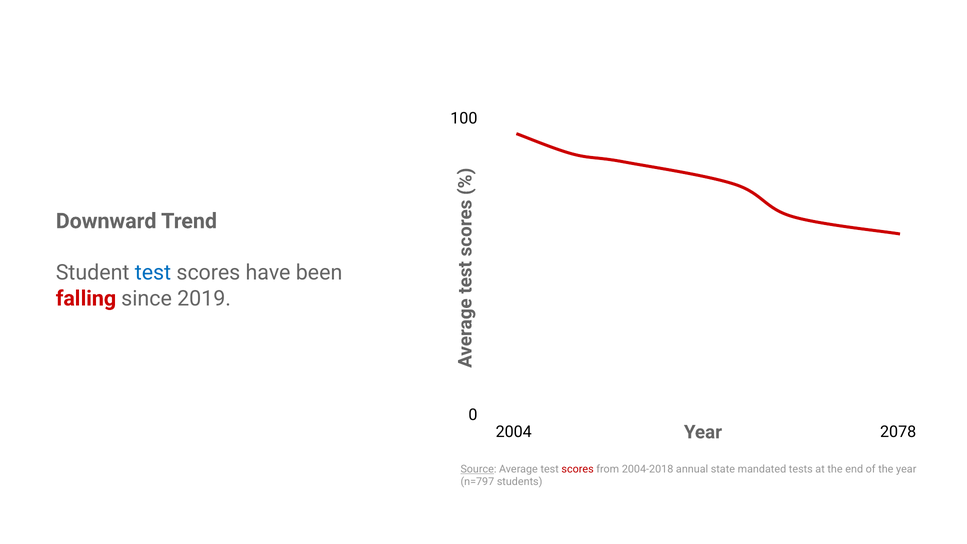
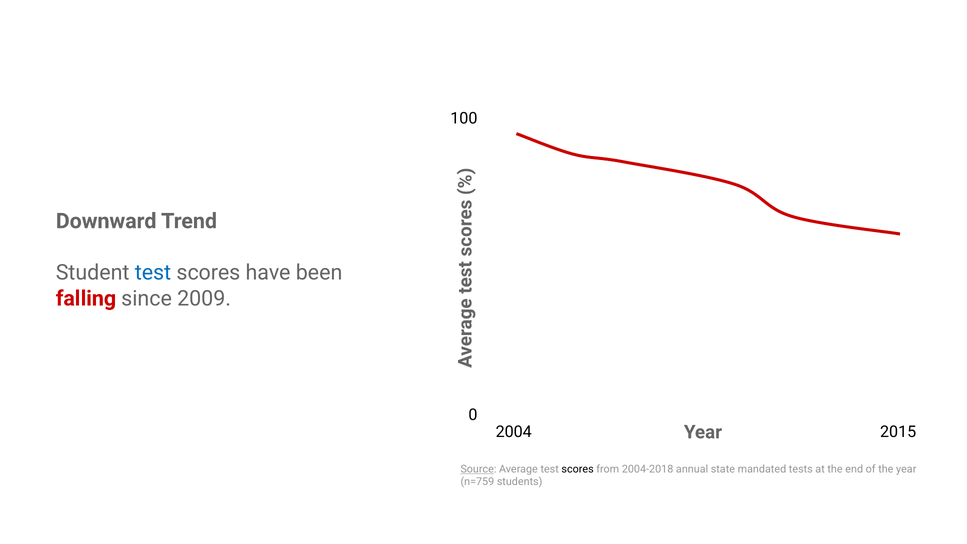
2019: 2019 -> 2009 (204, 298)
2078: 2078 -> 2015 (898, 432)
scores colour: red -> black (578, 469)
n=797: n=797 -> n=759 (477, 482)
